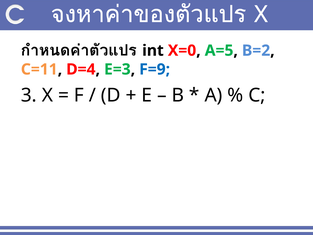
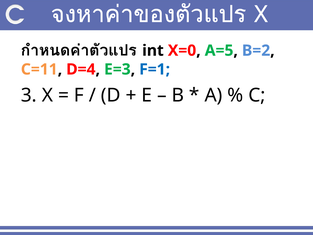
F=9: F=9 -> F=1 (155, 69)
